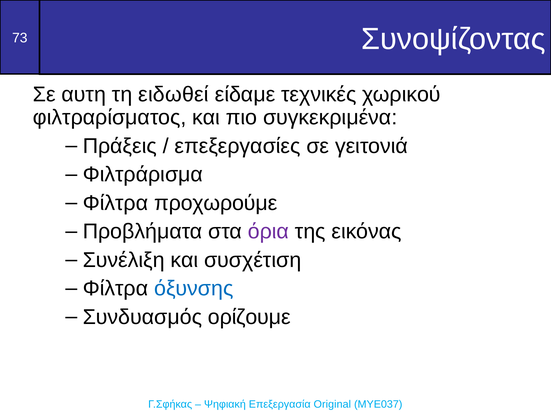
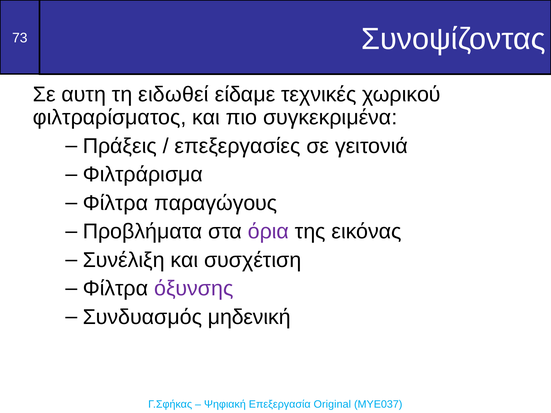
προχωρούμε: προχωρούμε -> παραγώγους (216, 203)
όξυνσης colour: blue -> purple (194, 289)
ορίζουμε: ορίζουμε -> μηδενική (249, 317)
